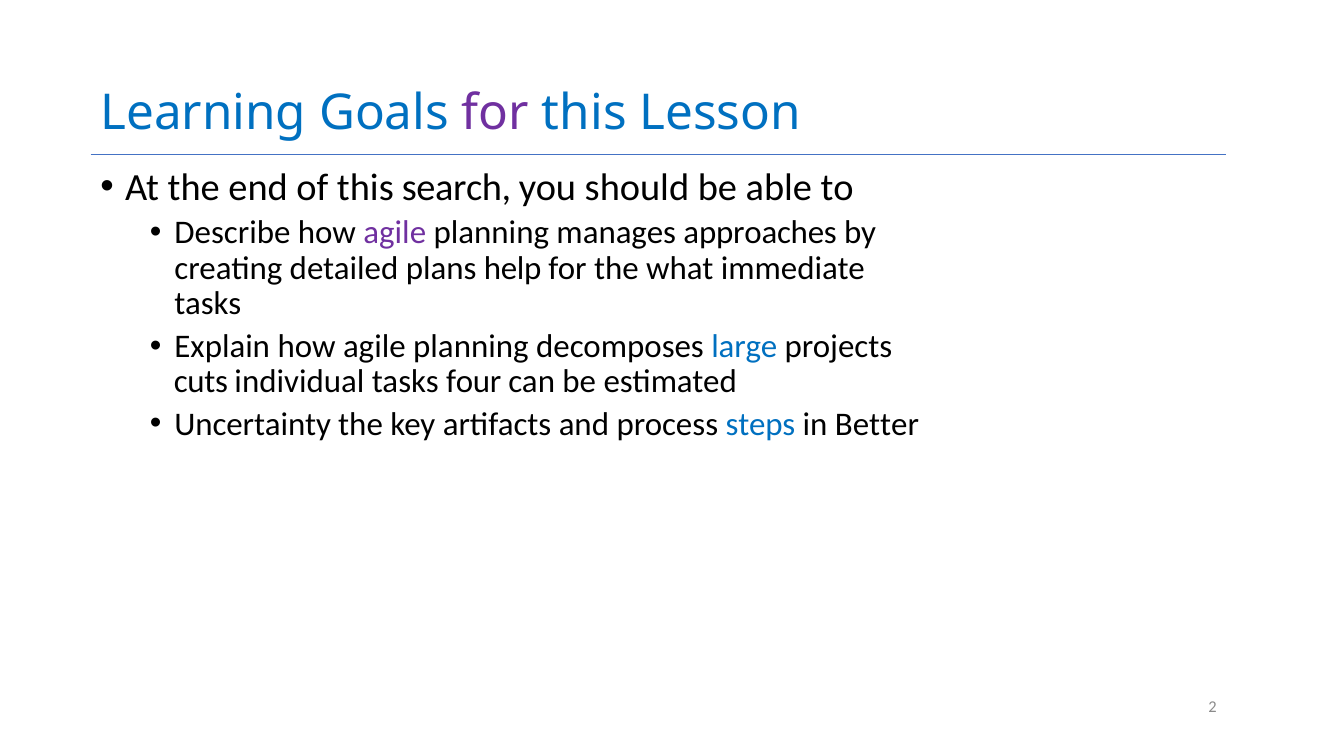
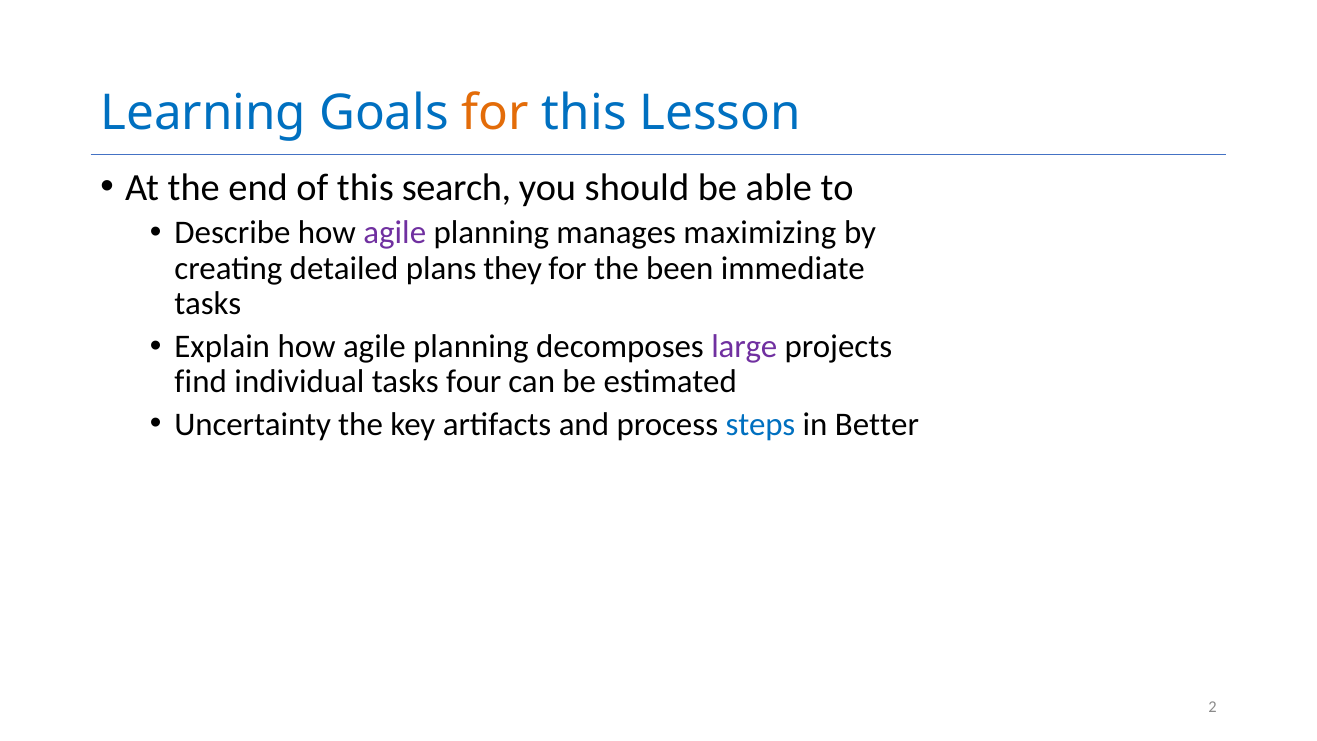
for colour: purple -> orange (496, 113)
approaches: approaches -> maximizing (760, 233)
help: help -> they (513, 268)
what: what -> been (680, 268)
large colour: blue -> purple (744, 346)
cuts: cuts -> find (201, 382)
